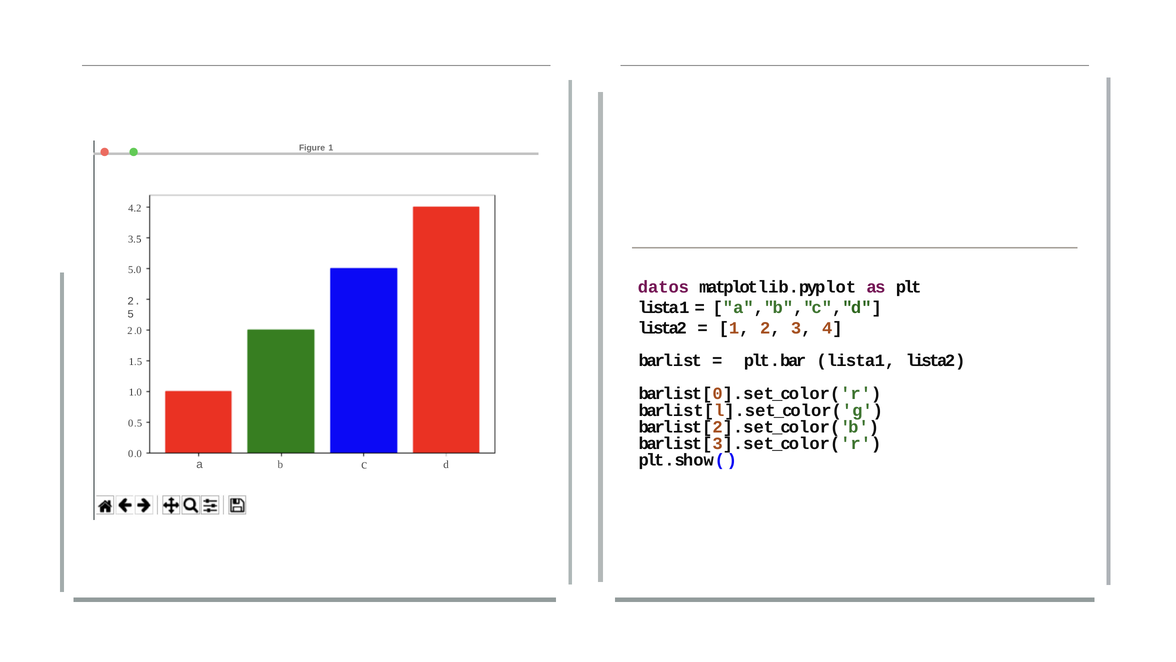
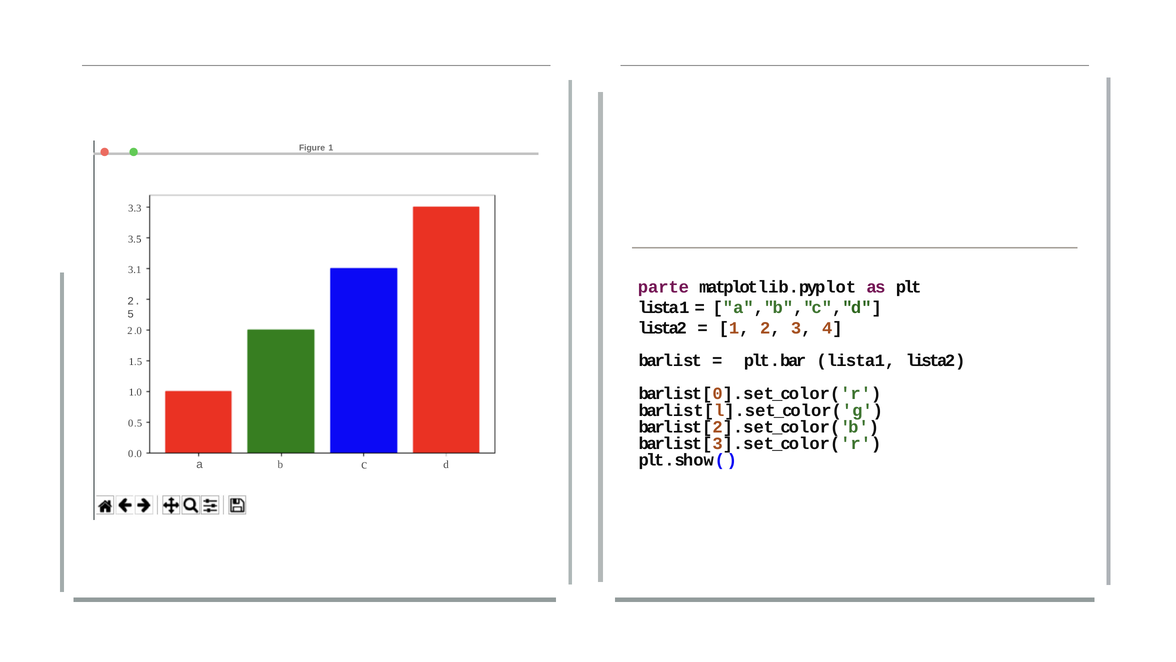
4.2: 4.2 -> 3.3 (135, 208)
5.0: 5.0 -> 3.1 (135, 269)
datos: datos -> parte (663, 287)
